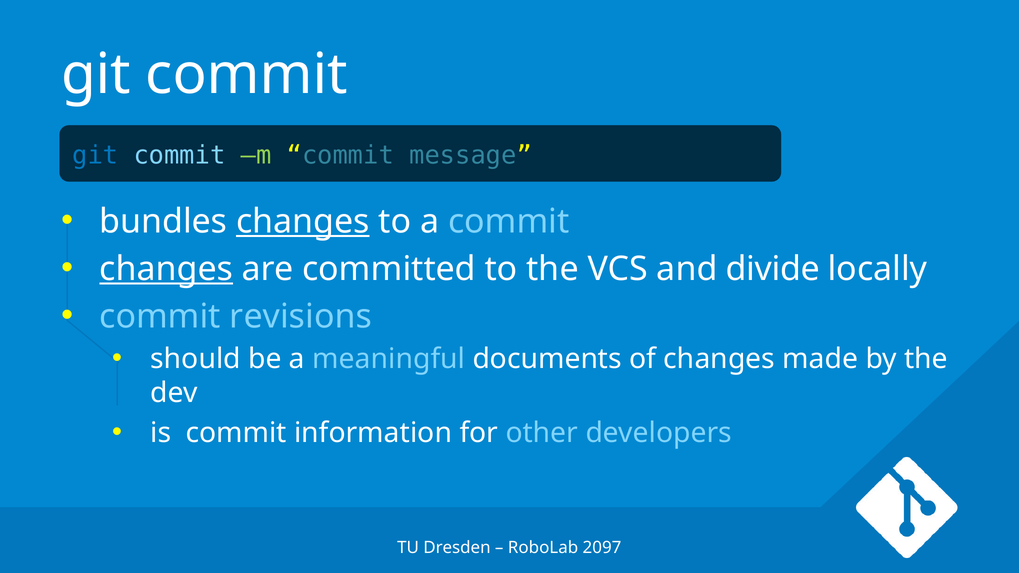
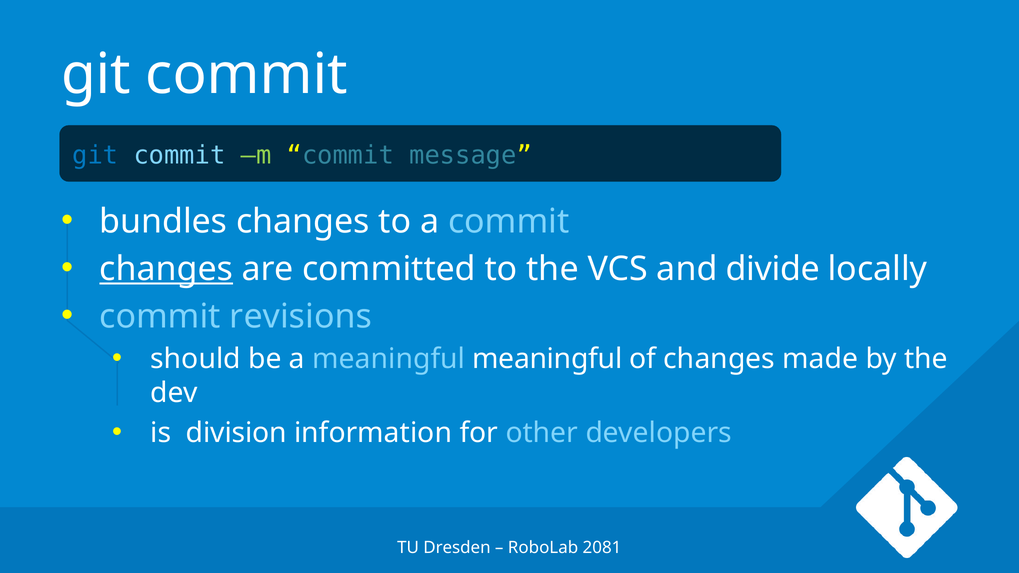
changes underline: present -> none (303, 222)
meaningful documents: documents -> meaningful (547, 359)
is commit: commit -> division (236, 433)
2097: 2097 -> 2081 (602, 548)
